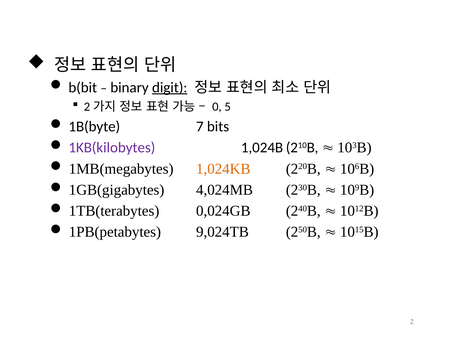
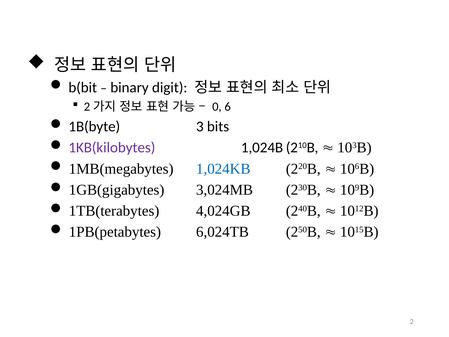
digit underline: present -> none (170, 87)
5: 5 -> 6 (228, 107)
7: 7 -> 3 (200, 127)
1,024KB colour: orange -> blue (223, 169)
4,024MB: 4,024MB -> 3,024MB (224, 190)
0,024GB: 0,024GB -> 4,024GB (223, 211)
9,024TB: 9,024TB -> 6,024TB (222, 232)
